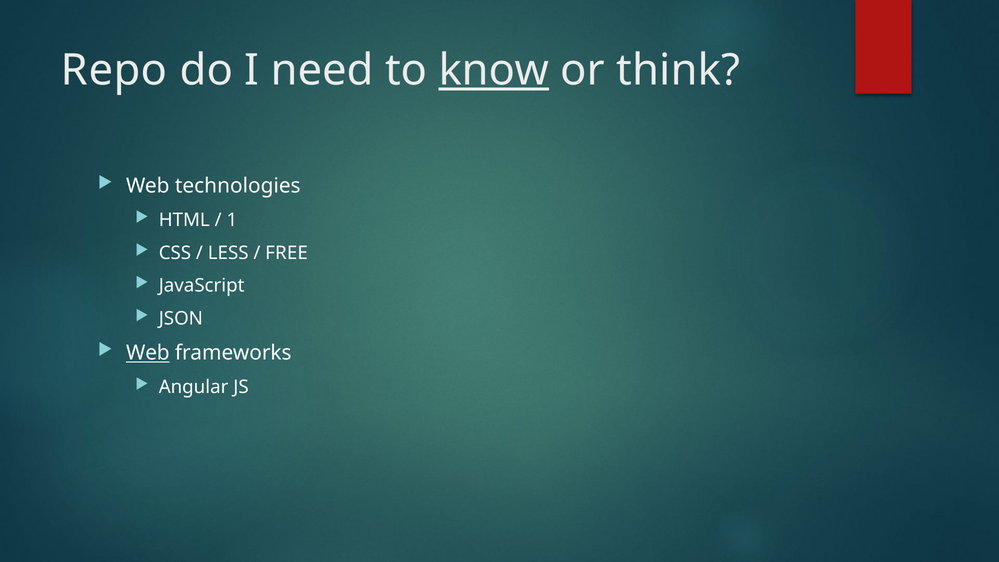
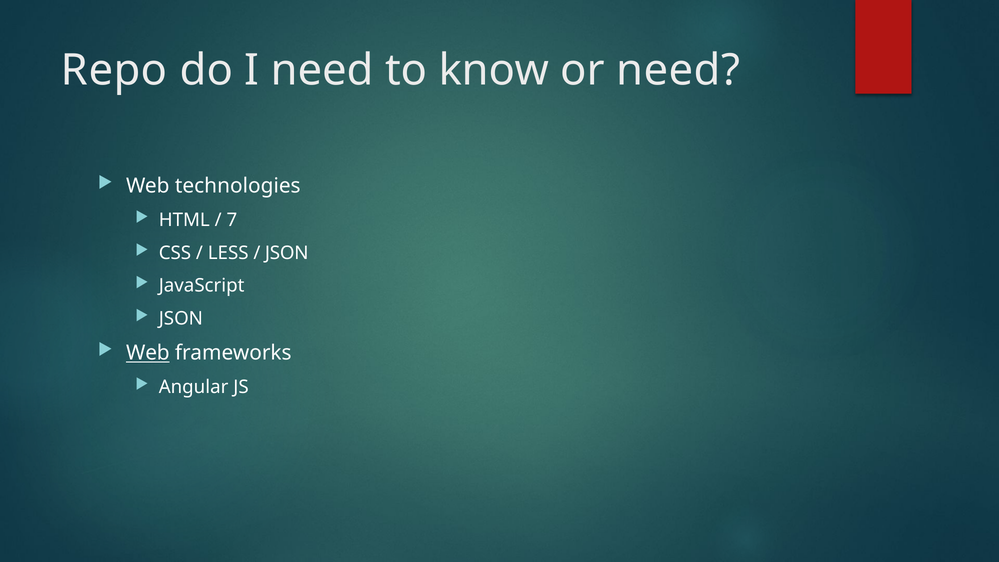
know underline: present -> none (494, 70)
or think: think -> need (678, 70)
1: 1 -> 7 (232, 220)
FREE: FREE -> JSON (287, 253)
